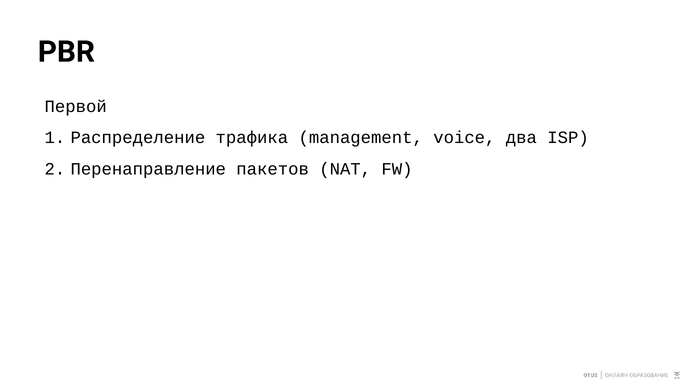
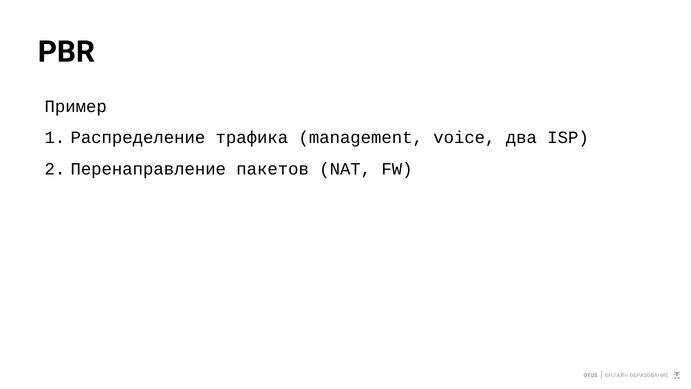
Первой: Первой -> Пример (76, 107)
